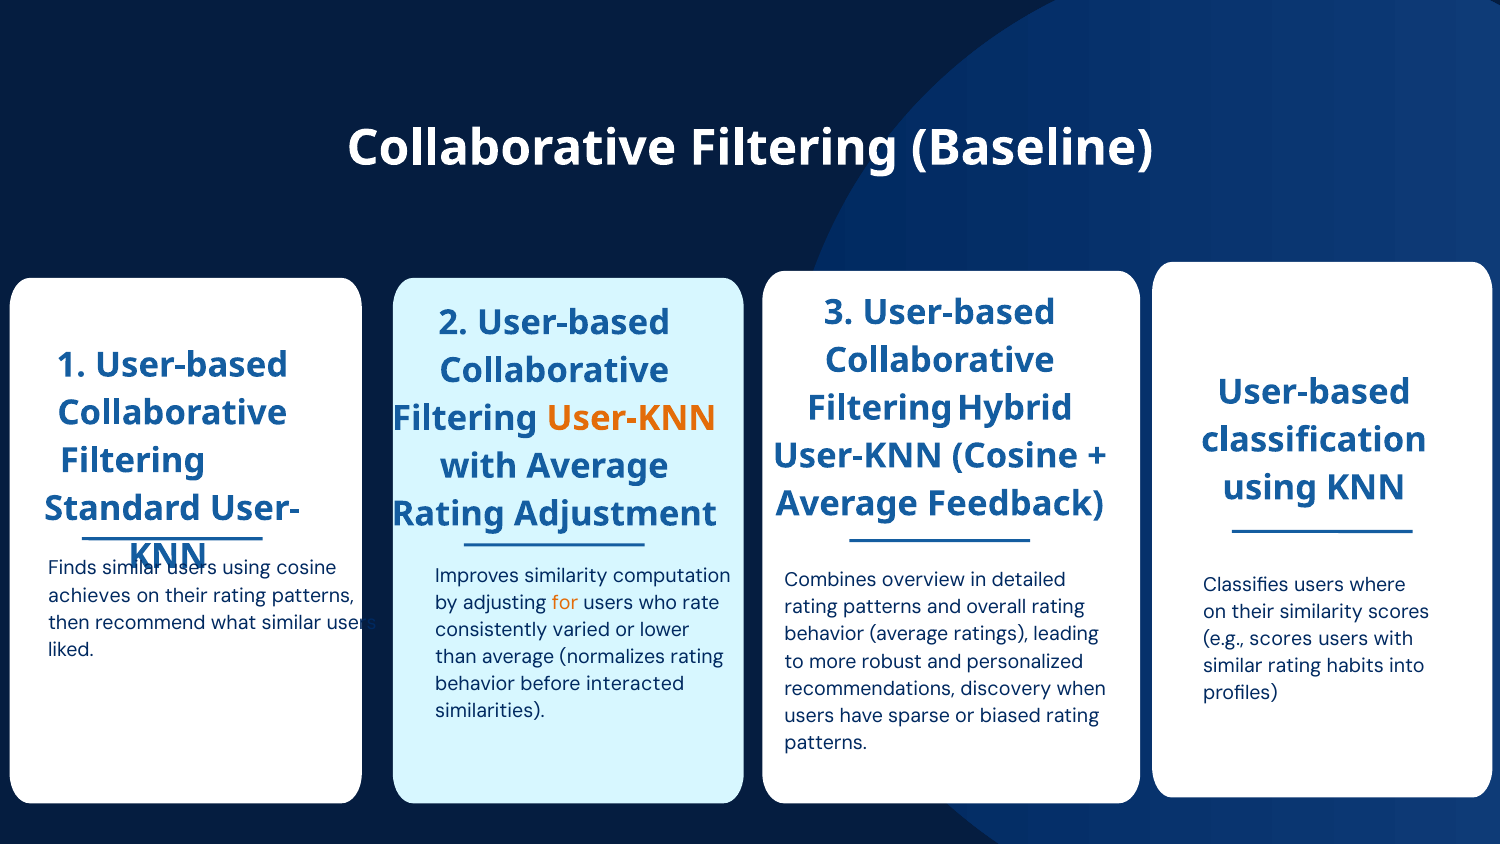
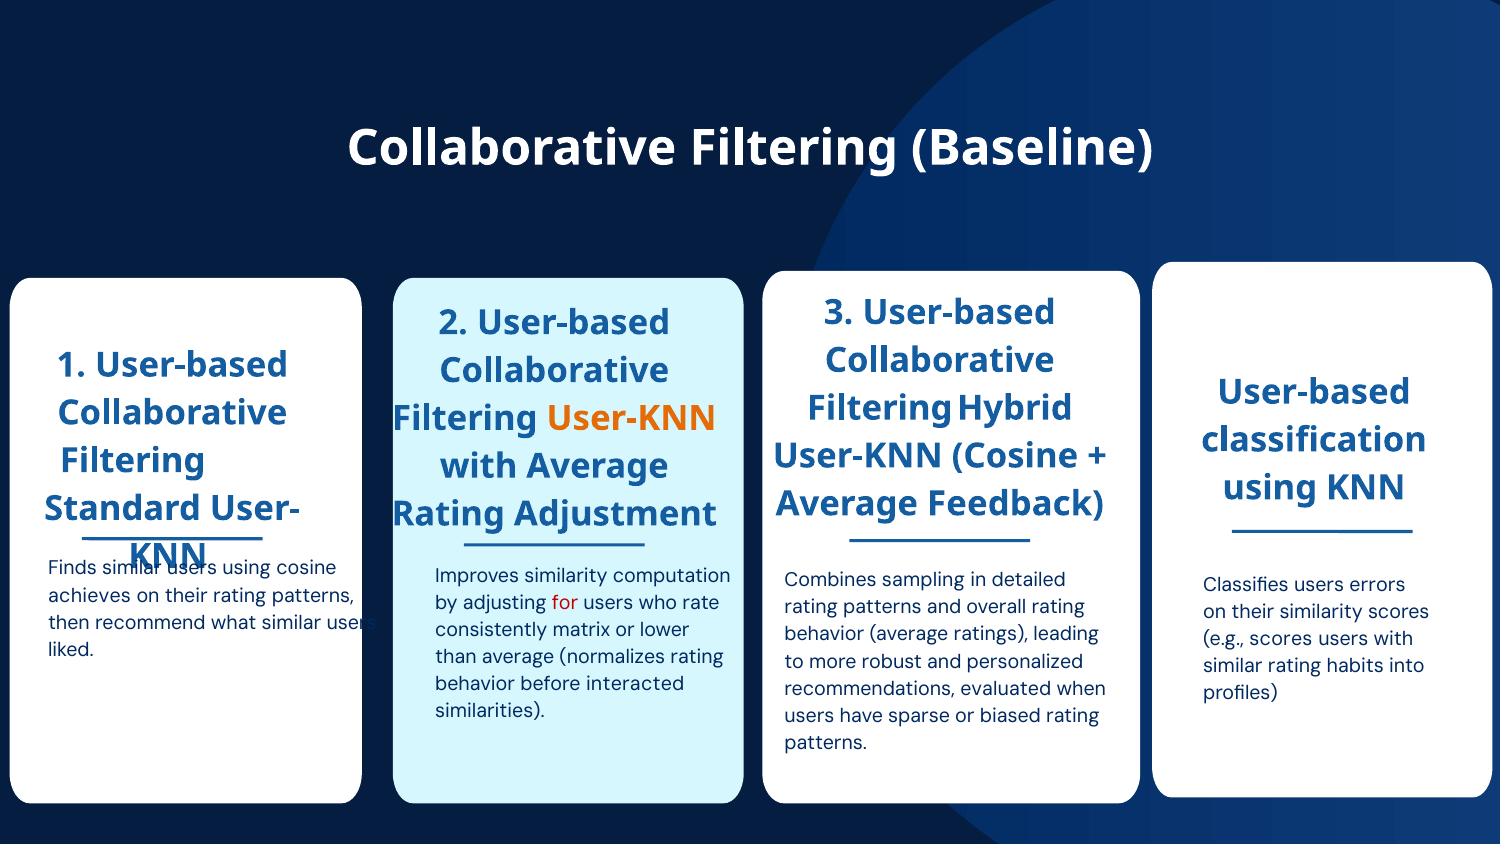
overview: overview -> sampling (924, 580)
where: where -> errors (1378, 584)
for colour: orange -> red (565, 603)
varied: varied -> matrix (581, 630)
discovery: discovery -> evaluated (1006, 689)
